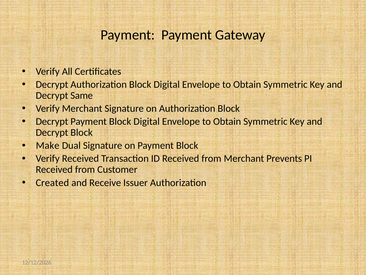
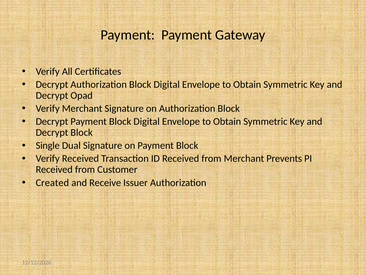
Same: Same -> Opad (82, 95)
Make: Make -> Single (48, 145)
